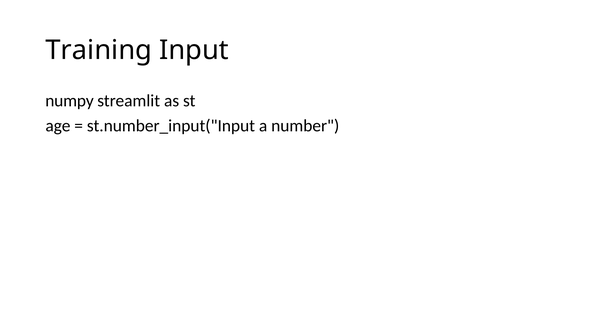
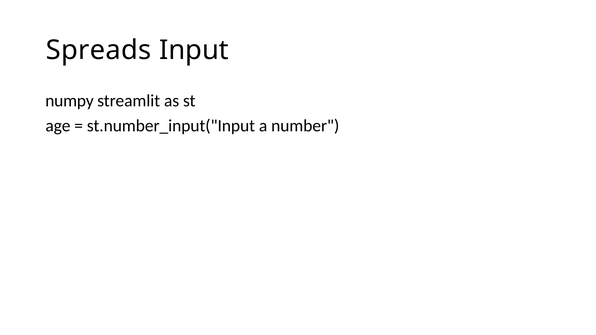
Training: Training -> Spreads (99, 50)
